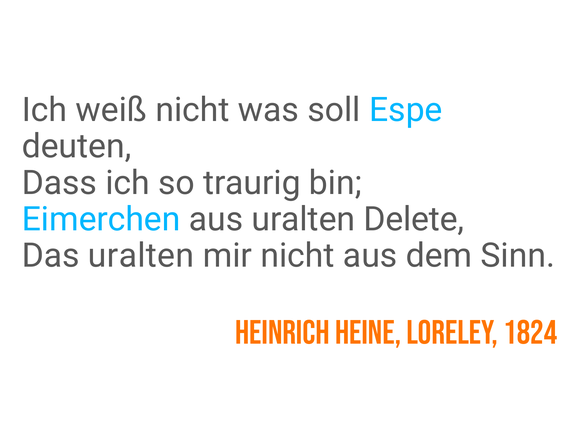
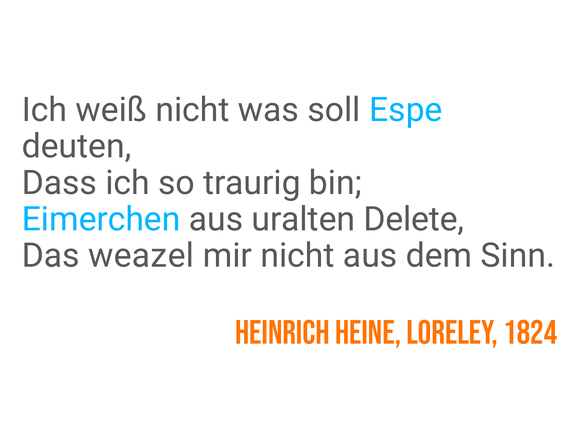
Das uralten: uralten -> weazel (141, 256)
